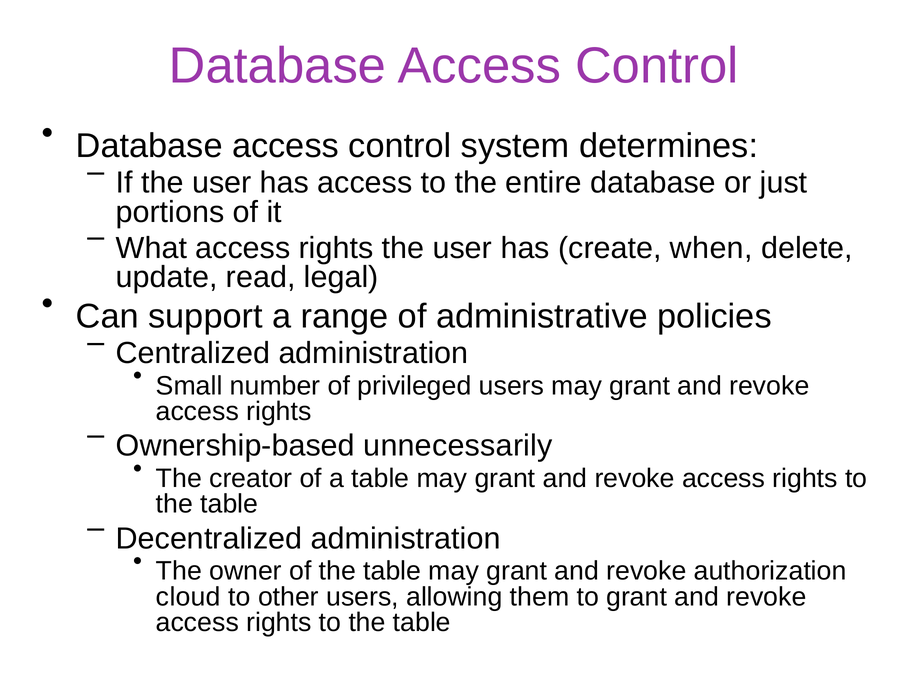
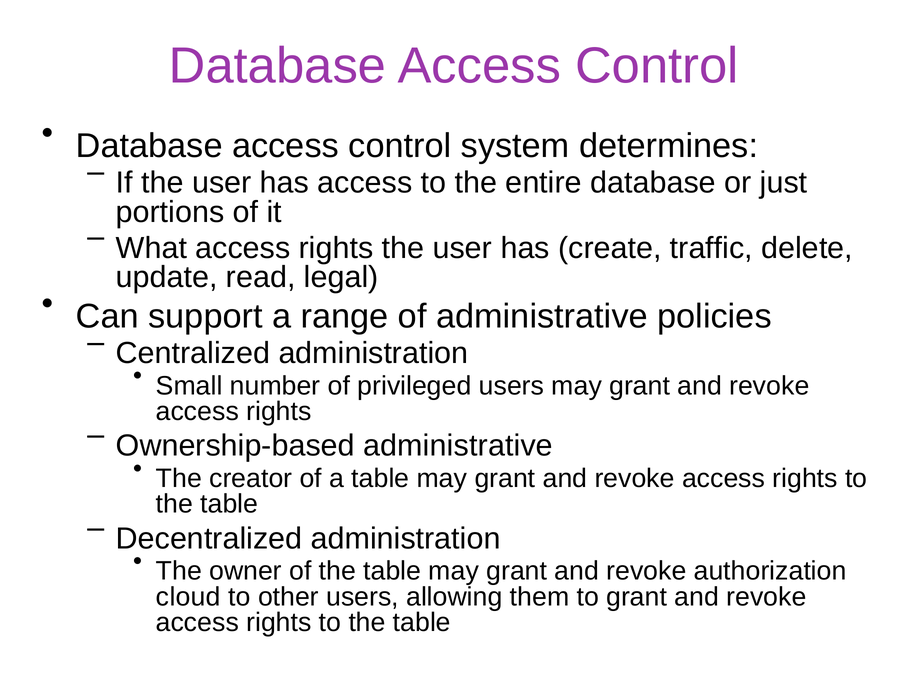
when: when -> traffic (711, 248)
Ownership-based unnecessarily: unnecessarily -> administrative (458, 446)
